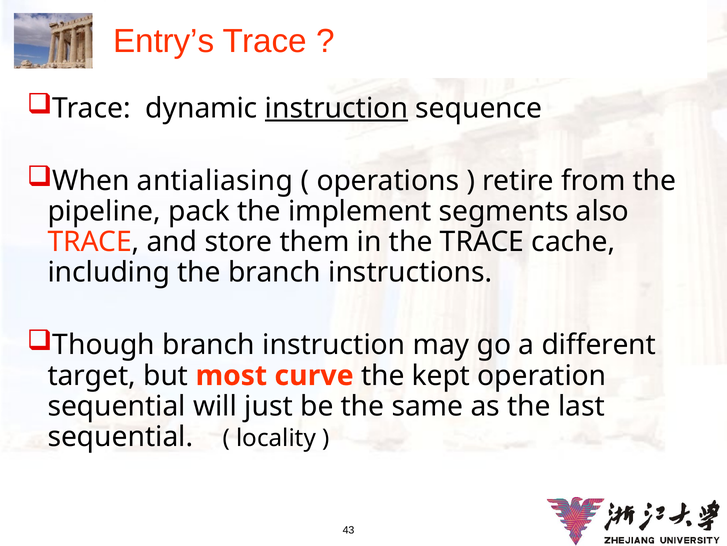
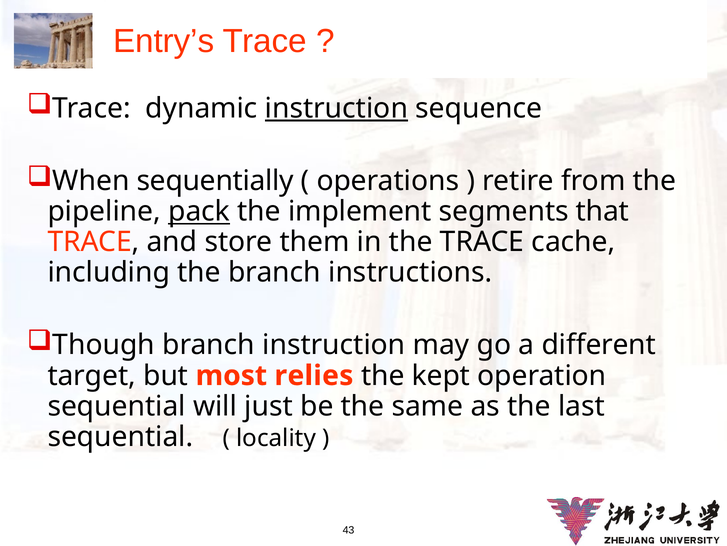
antialiasing: antialiasing -> sequentially (215, 181)
pack underline: none -> present (199, 211)
also: also -> that (602, 211)
curve: curve -> relies (314, 375)
